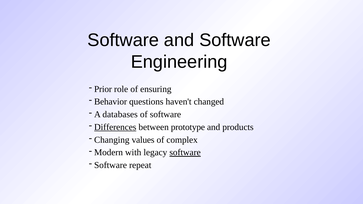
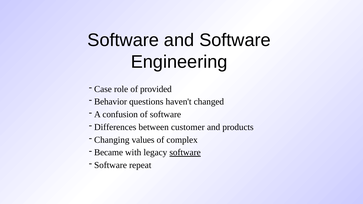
Prior: Prior -> Case (103, 89)
ensuring: ensuring -> provided (156, 89)
databases: databases -> confusion (120, 115)
Differences underline: present -> none (115, 127)
prototype: prototype -> customer (188, 127)
Modern: Modern -> Became (109, 153)
